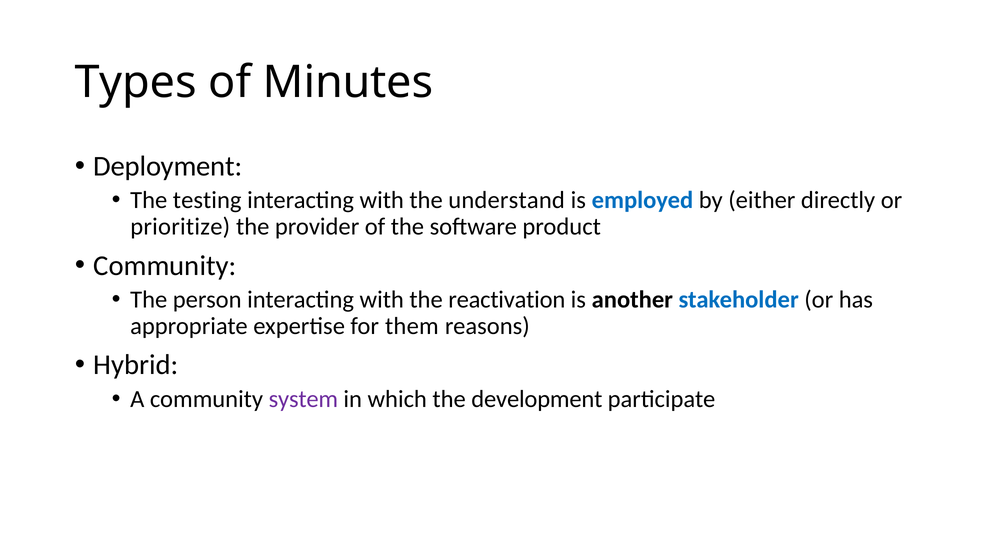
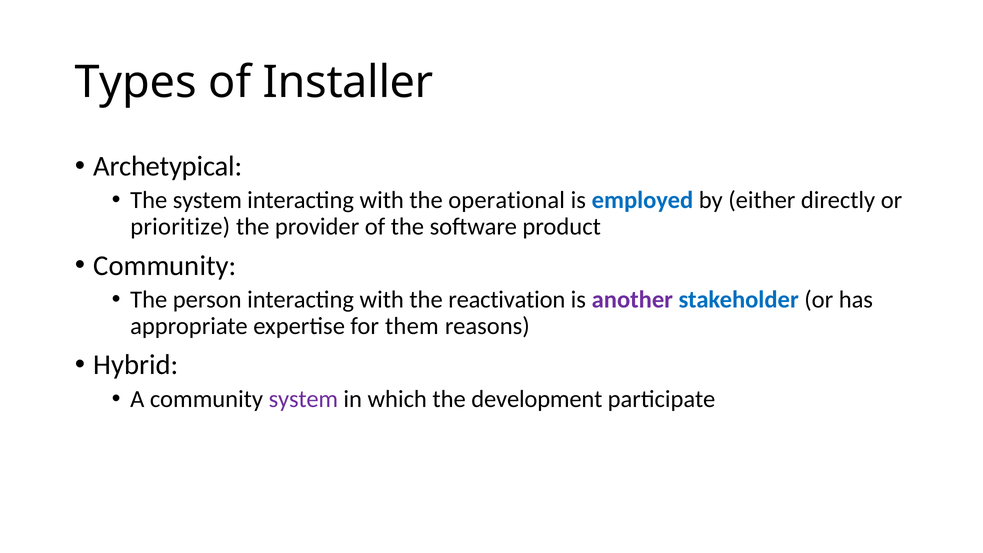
Minutes: Minutes -> Installer (348, 83)
Deployment: Deployment -> Archetypical (168, 166)
The testing: testing -> system (207, 200)
understand: understand -> operational (507, 200)
another colour: black -> purple (632, 299)
